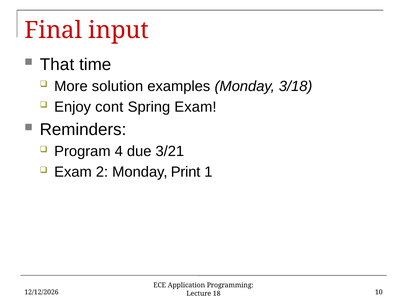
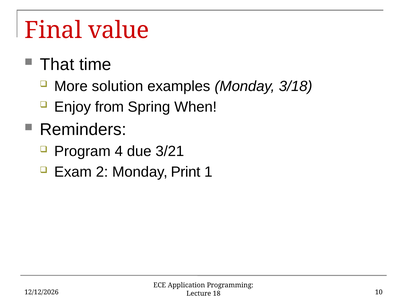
input: input -> value (119, 30)
cont: cont -> from (109, 107)
Spring Exam: Exam -> When (196, 107)
